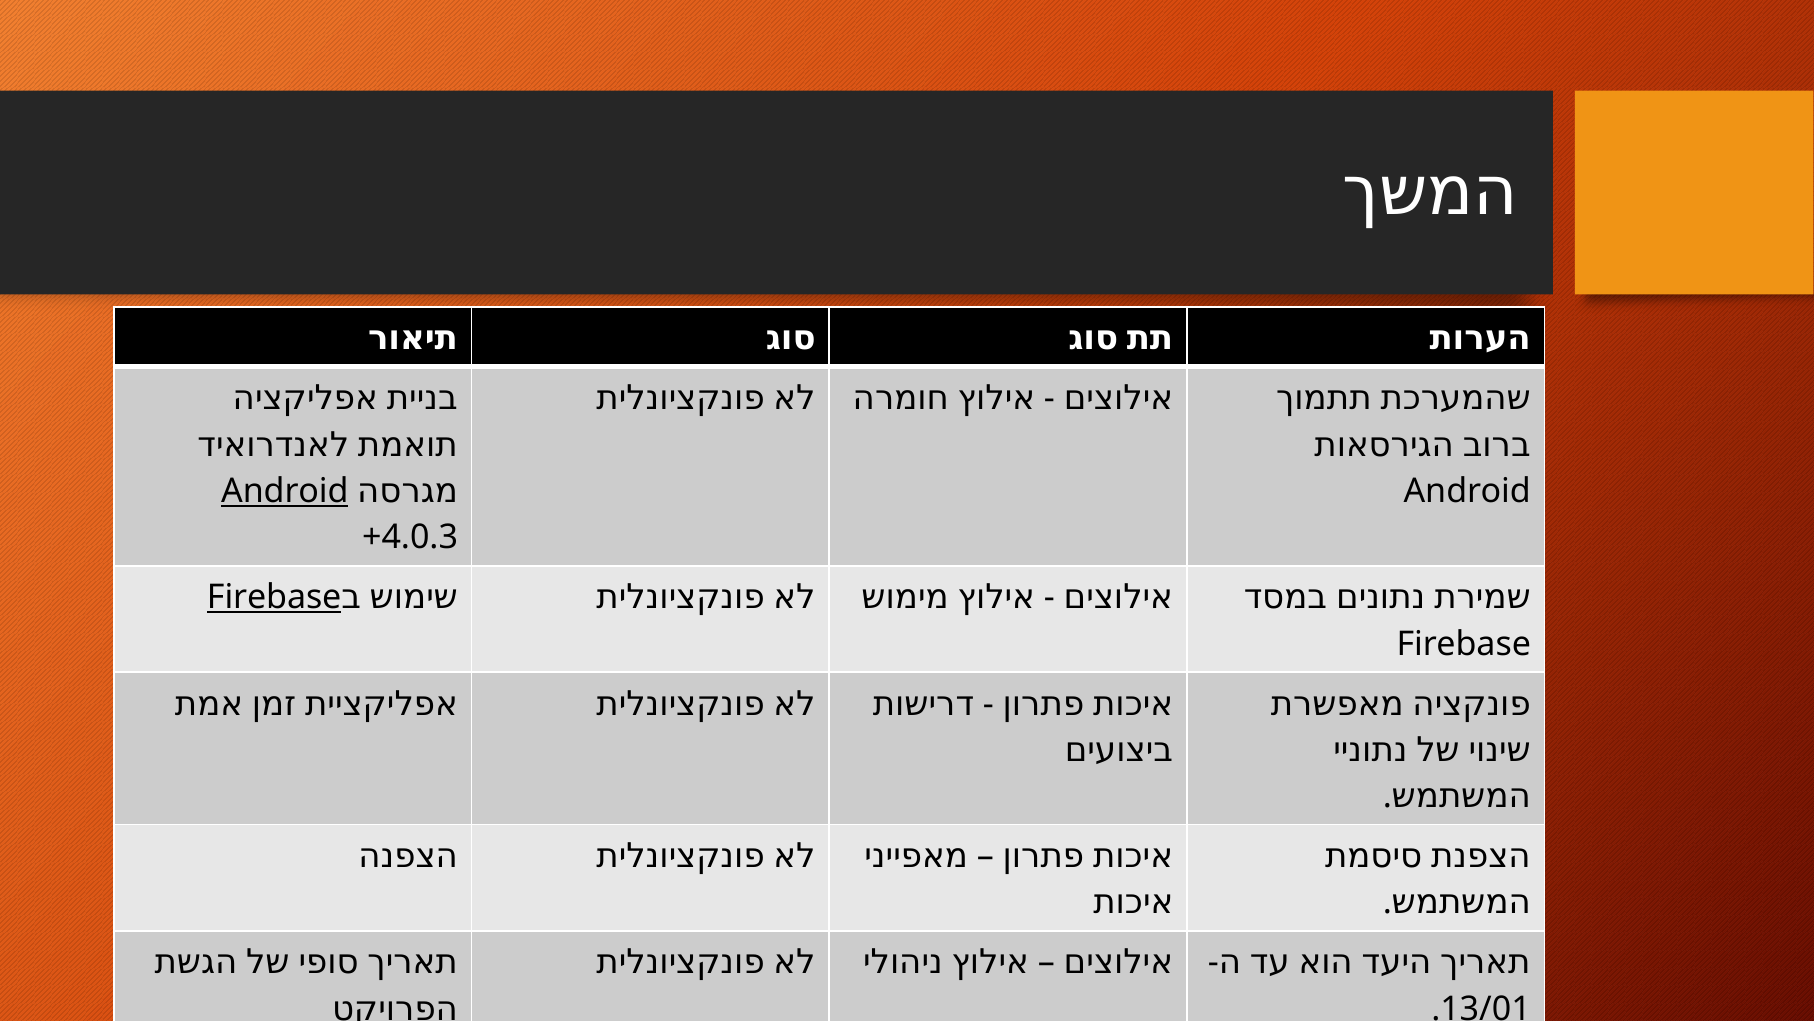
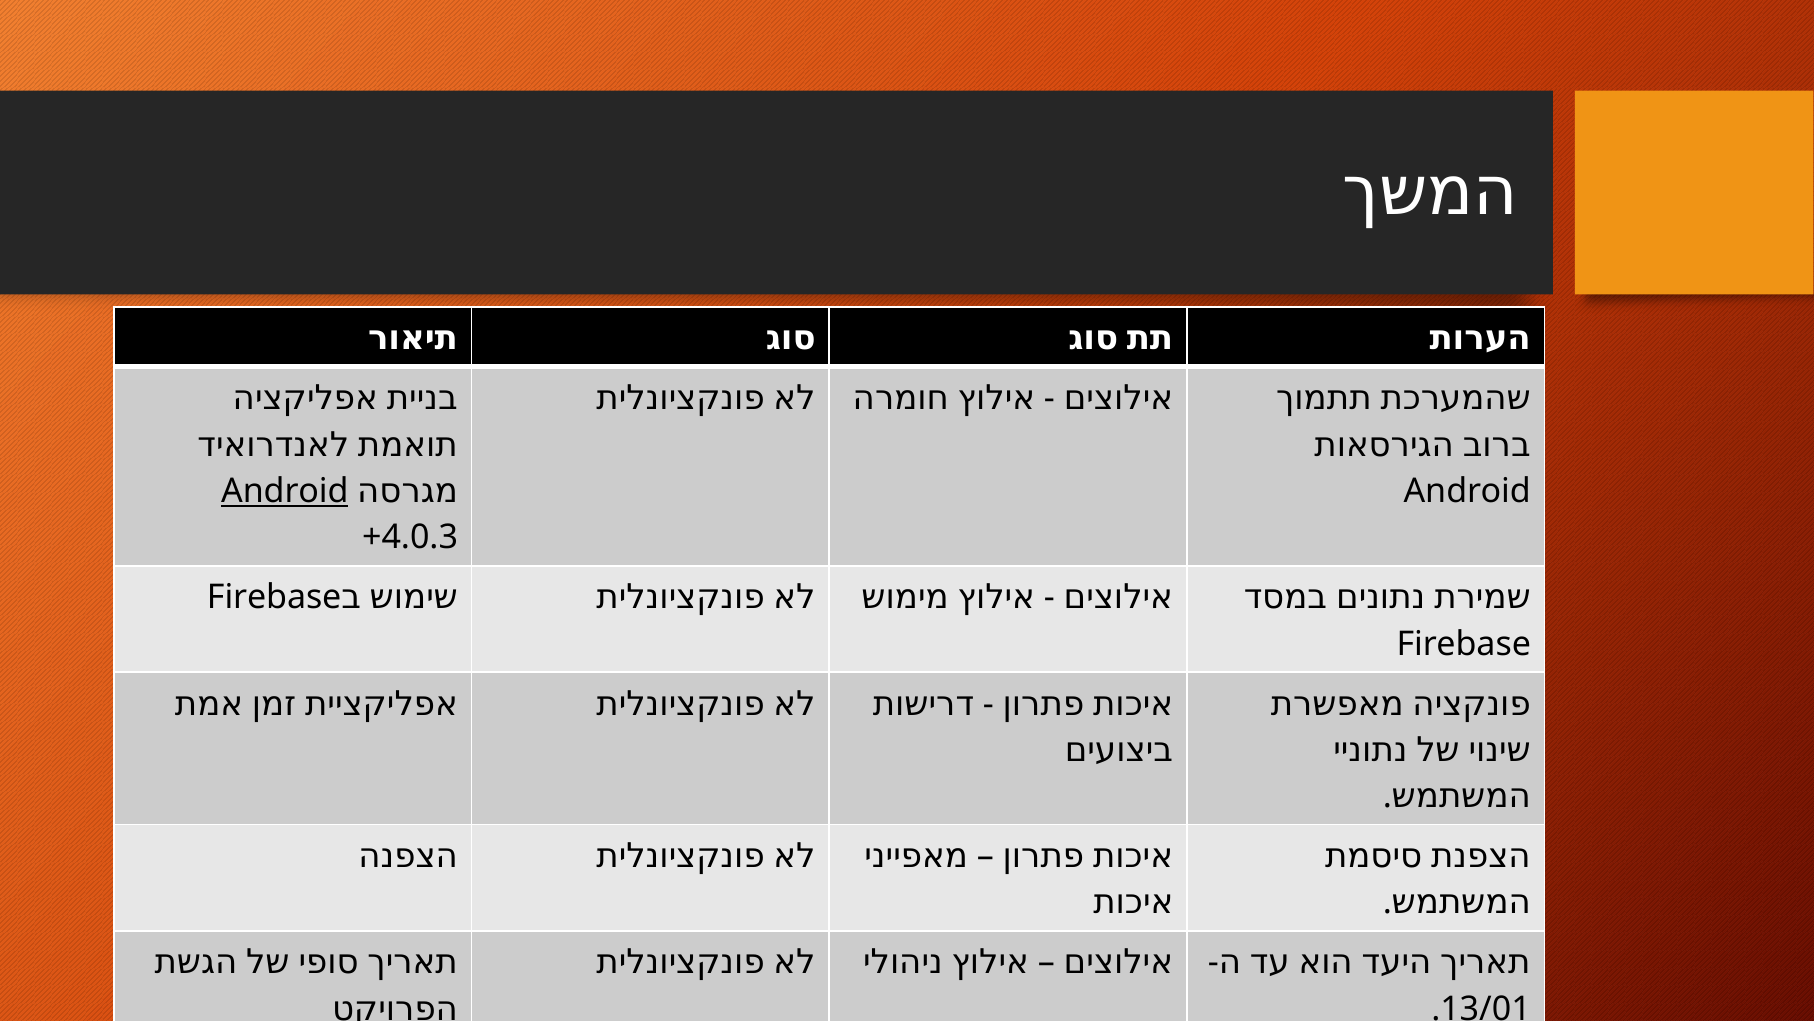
Firebase underline: present -> none (274, 597)
